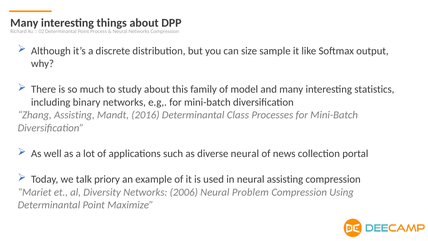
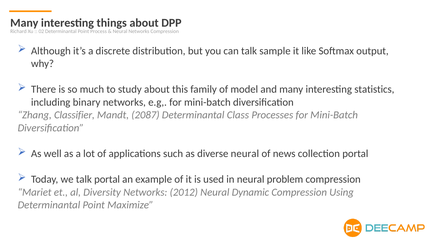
can size: size -> talk (249, 51)
Zhang Assisting: Assisting -> Classifier (74, 115)
2016: 2016 -> 2087 (145, 115)
talk priory: priory -> portal (107, 179)
neural assisting: assisting -> problem (285, 179)
2006: 2006 -> 2012 (184, 192)
Problem: Problem -> Dynamic (250, 192)
